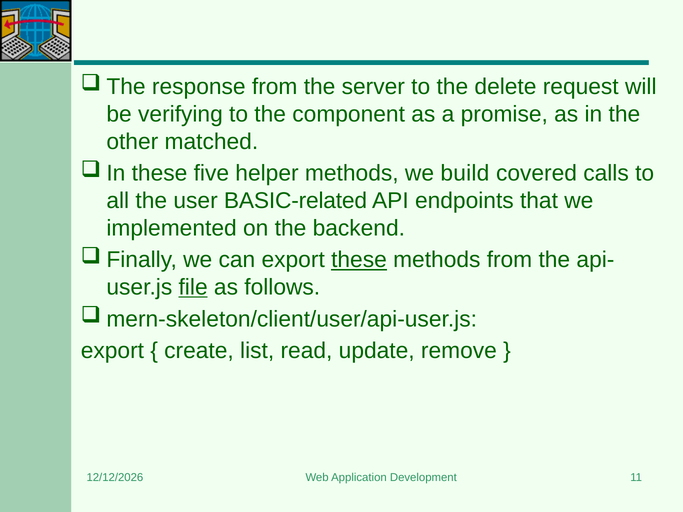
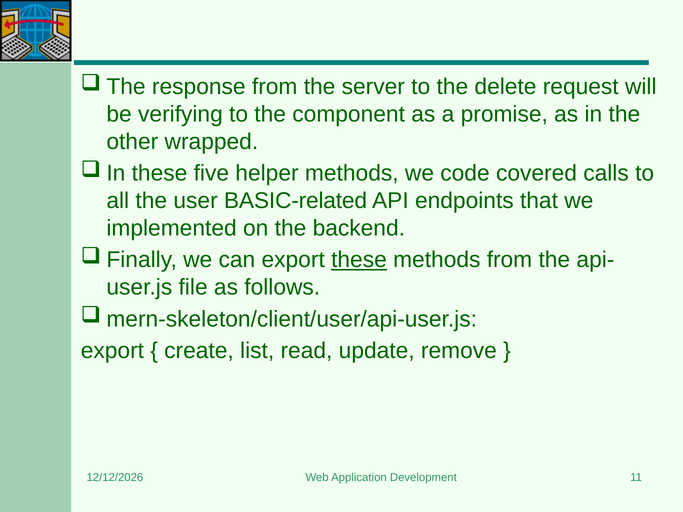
matched: matched -> wrapped (211, 142)
build: build -> code (465, 173)
file underline: present -> none (193, 287)
